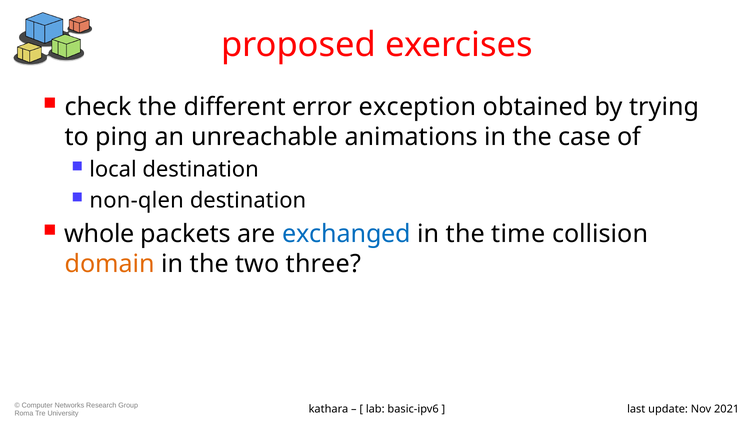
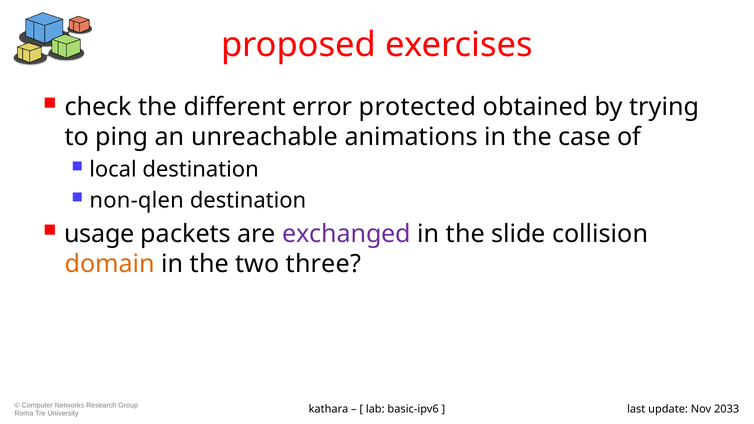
exception: exception -> protected (417, 107)
whole: whole -> usage (99, 234)
exchanged colour: blue -> purple (347, 234)
time: time -> slide (518, 234)
2021: 2021 -> 2033 (727, 409)
